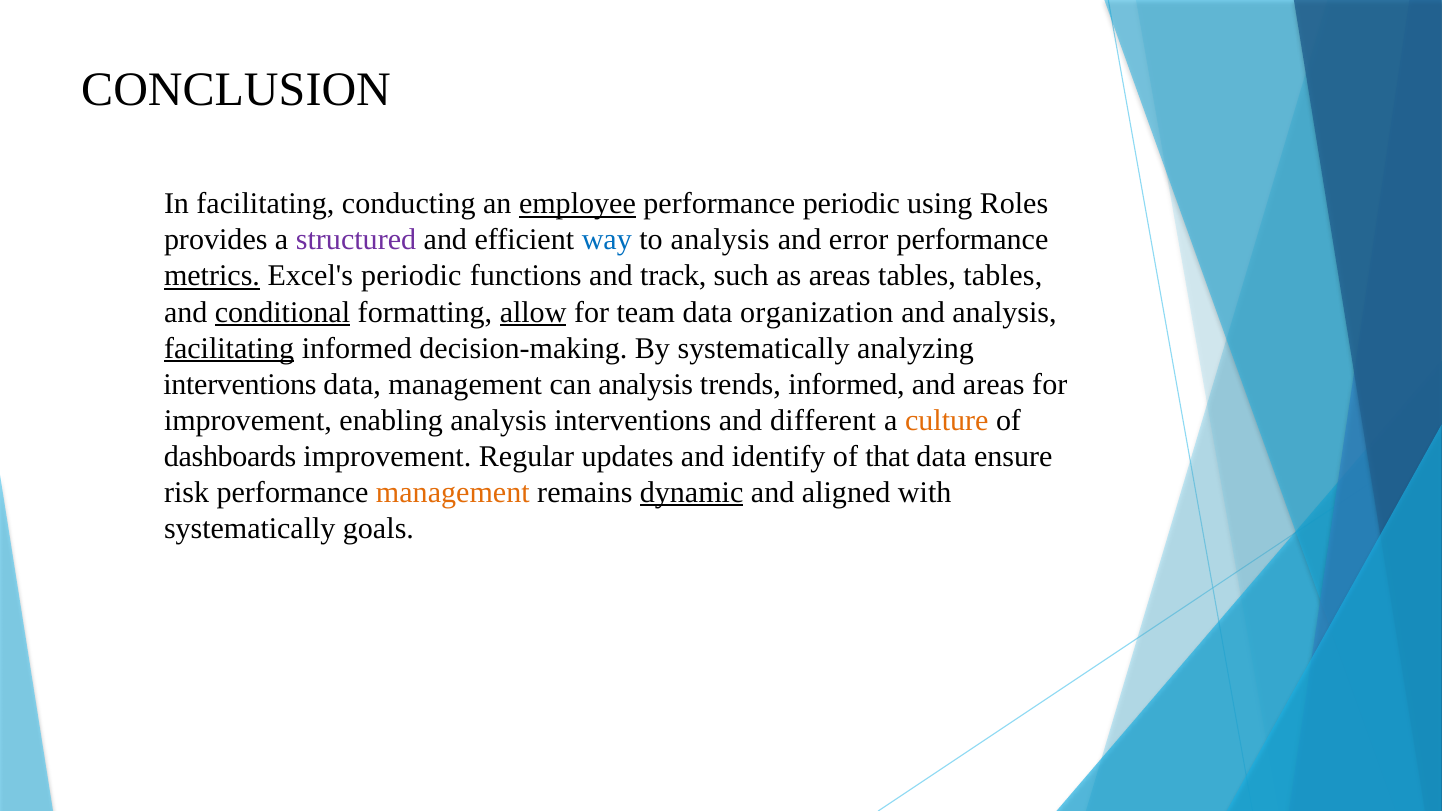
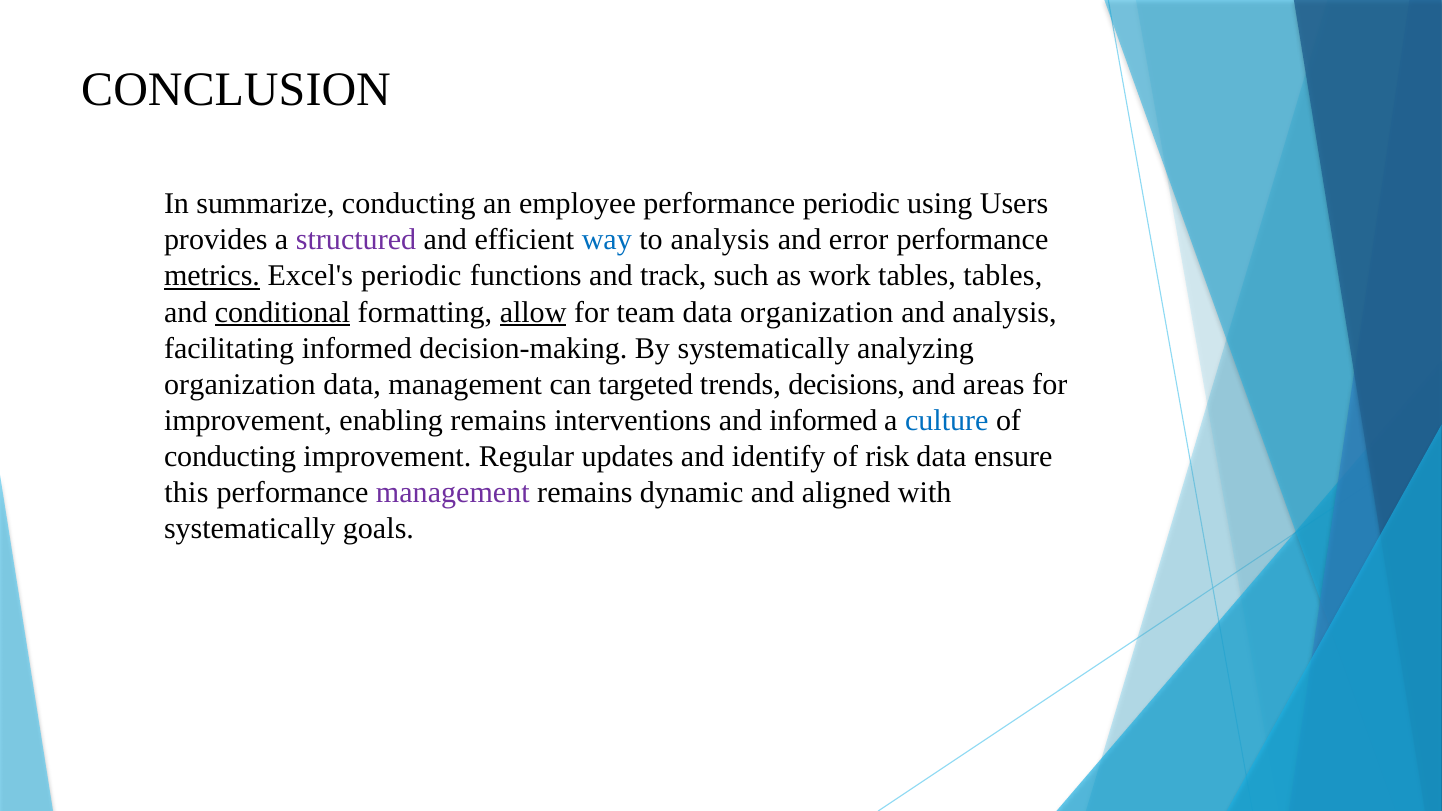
In facilitating: facilitating -> summarize (265, 204)
employee underline: present -> none (577, 204)
Roles: Roles -> Users (1014, 204)
as areas: areas -> work (840, 276)
facilitating underline: present -> none (229, 348)
interventions: interventions -> organization (240, 384)
can analysis: analysis -> targeted (646, 384)
trends informed: informed -> decisions (847, 384)
enabling analysis: analysis -> remains (498, 420)
and different: different -> informed (823, 420)
culture colour: orange -> blue (947, 420)
dashboards: dashboards -> conducting (230, 456)
that: that -> risk (887, 456)
risk: risk -> this (186, 493)
management colour: orange -> purple (453, 493)
dynamic underline: present -> none (692, 493)
